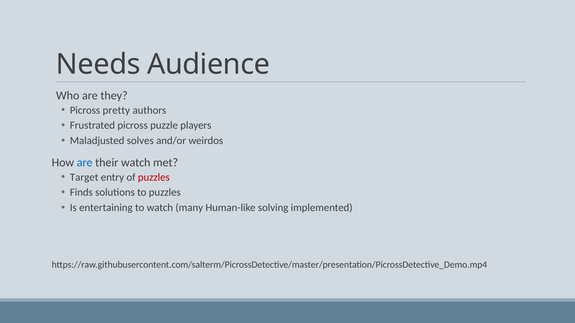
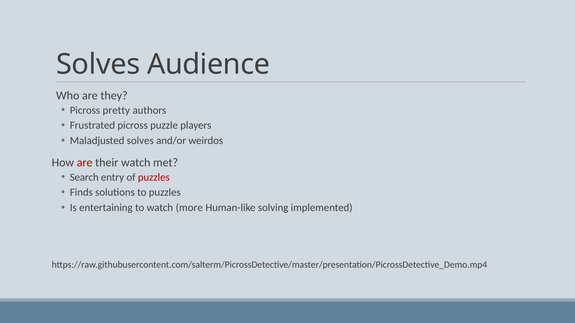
Needs: Needs -> Solves (98, 64)
are colour: blue -> red (85, 163)
Target: Target -> Search (84, 177)
many: many -> more (189, 208)
